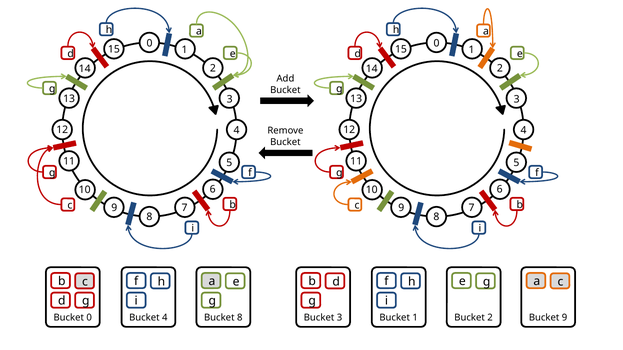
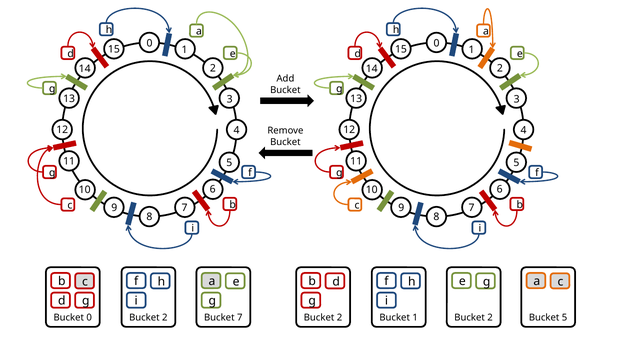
4: 4 -> 2 (165, 318)
Bucket 8: 8 -> 7 (240, 318)
3: 3 -> 2 (340, 318)
Bucket 9: 9 -> 5 (565, 318)
